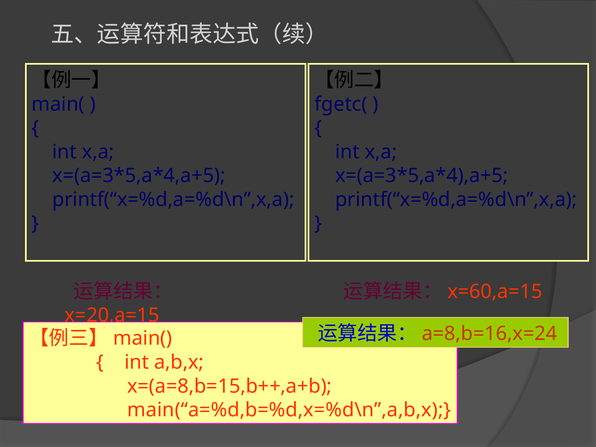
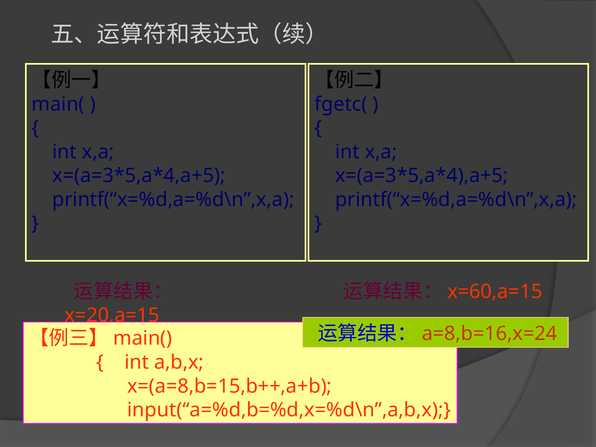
main(“a=%d,b=%d,x=%d\n”,a,b,x: main(“a=%d,b=%d,x=%d\n”,a,b,x -> input(“a=%d,b=%d,x=%d\n”,a,b,x (289, 410)
